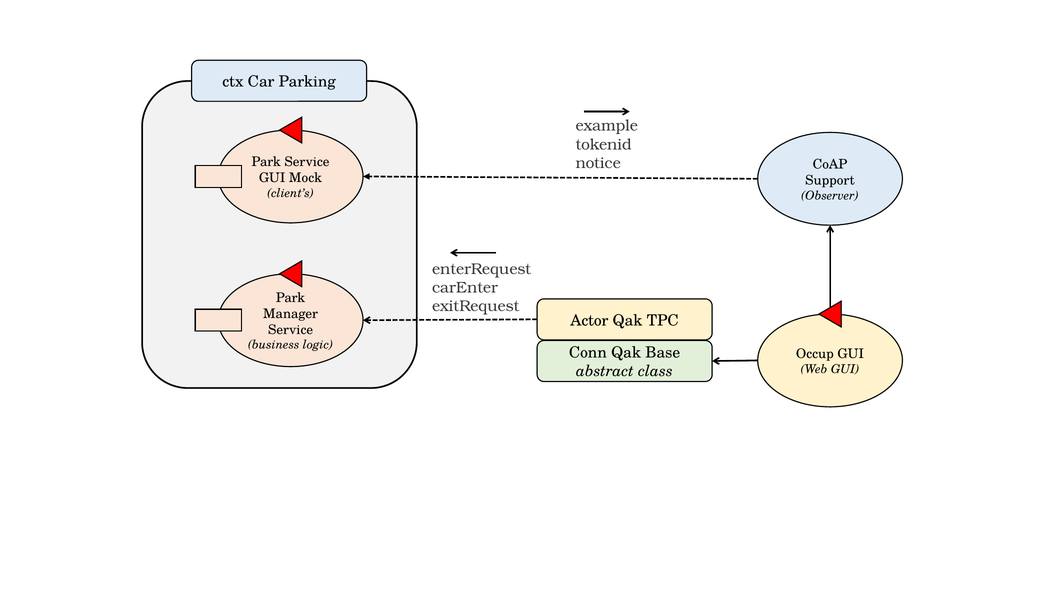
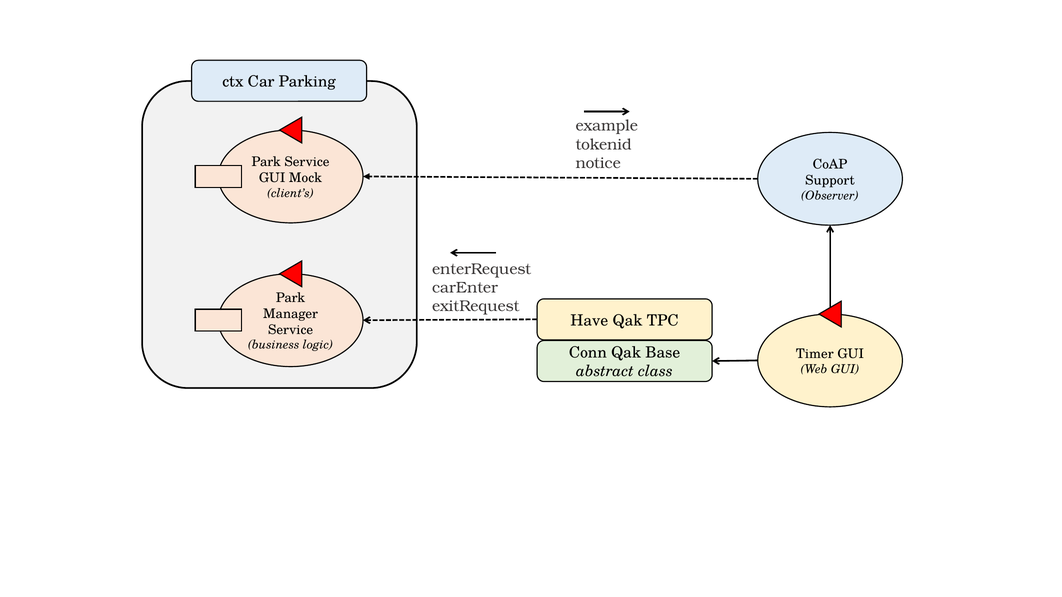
Actor: Actor -> Have (589, 321)
Occup: Occup -> Timer (815, 354)
